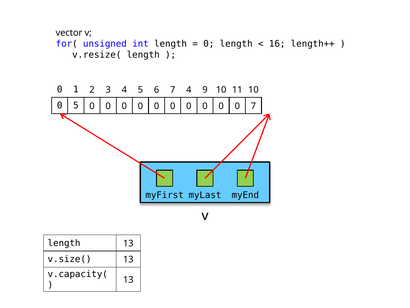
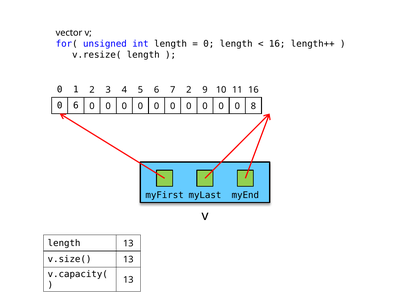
7 4: 4 -> 2 (189, 90)
11 10: 10 -> 16 (253, 90)
0 5: 5 -> 6 (76, 105)
0 7: 7 -> 8 (253, 106)
